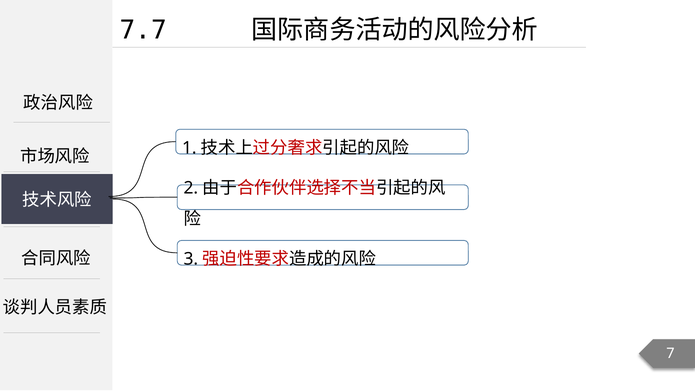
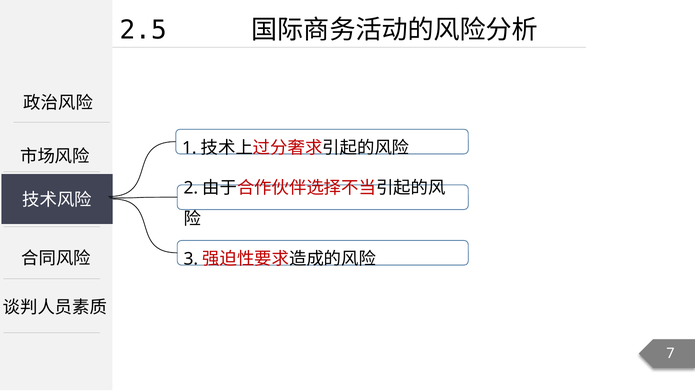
7.7: 7.7 -> 2.5 (143, 30)
